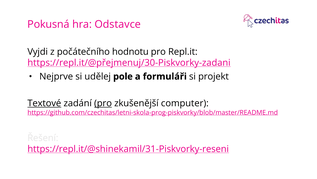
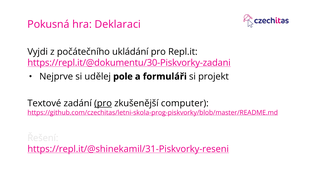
Odstavce: Odstavce -> Deklaraci (118, 24)
hodnotu: hodnotu -> ukládání (130, 52)
https://repl.it/@přejmenuj/30-Piskvorky-zadani: https://repl.it/@přejmenuj/30-Piskvorky-zadani -> https://repl.it/@dokumentu/30-Piskvorky-zadani (129, 63)
Textové underline: present -> none (44, 103)
